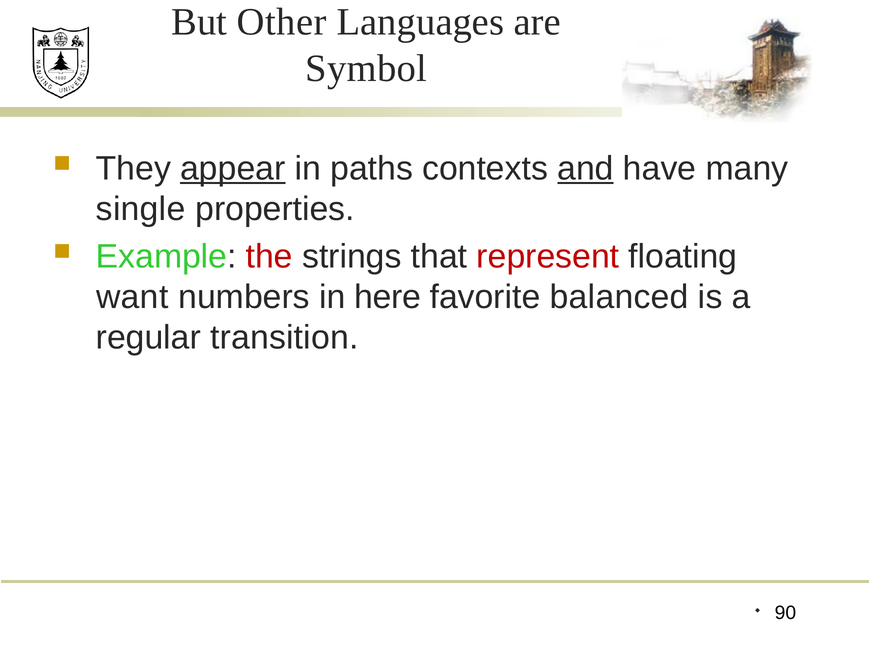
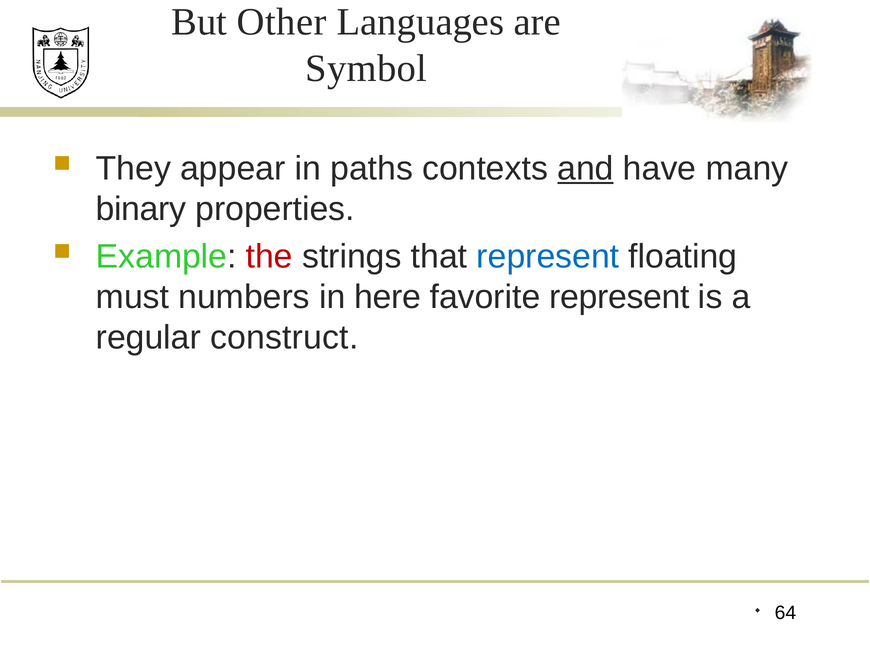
appear underline: present -> none (233, 168)
single: single -> binary (141, 209)
represent colour: red -> blue (548, 256)
want: want -> must (132, 297)
favorite balanced: balanced -> represent (619, 297)
transition: transition -> construct (284, 338)
90: 90 -> 64 (785, 613)
